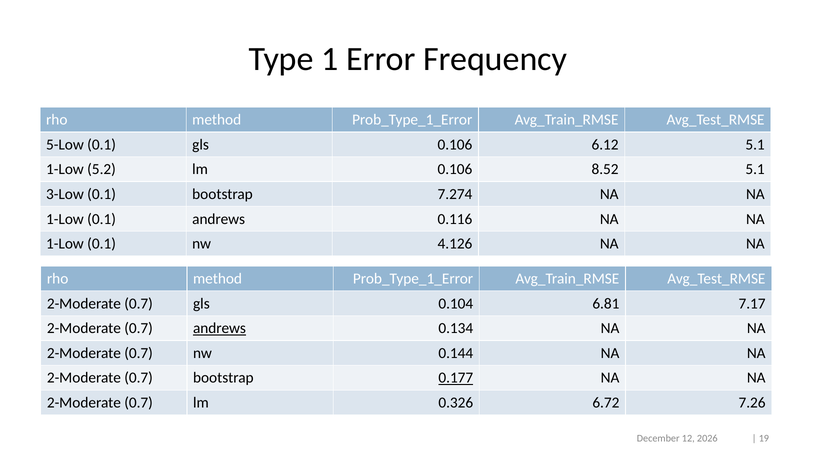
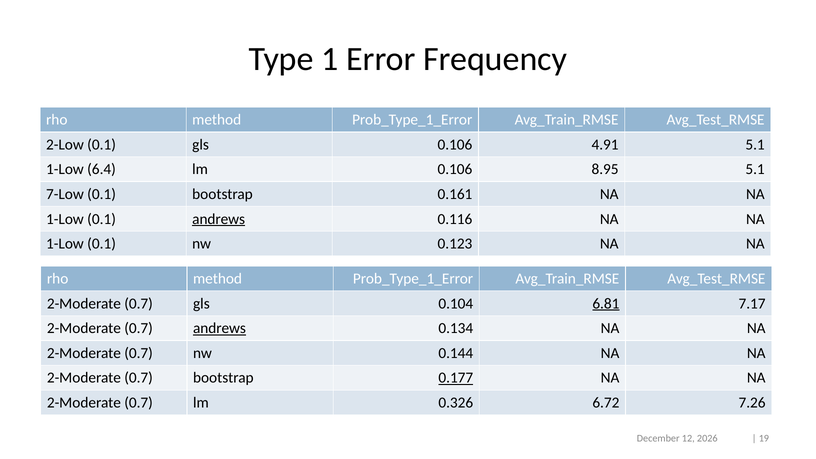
5-Low: 5-Low -> 2-Low (65, 145)
6.12: 6.12 -> 4.91 (605, 145)
5.2: 5.2 -> 6.4 (102, 169)
8.52: 8.52 -> 8.95 (605, 169)
3-Low: 3-Low -> 7-Low (65, 194)
7.274: 7.274 -> 0.161 (455, 194)
andrews underline: none -> present (219, 219)
4.126: 4.126 -> 0.123 (455, 244)
6.81 underline: none -> present (606, 303)
